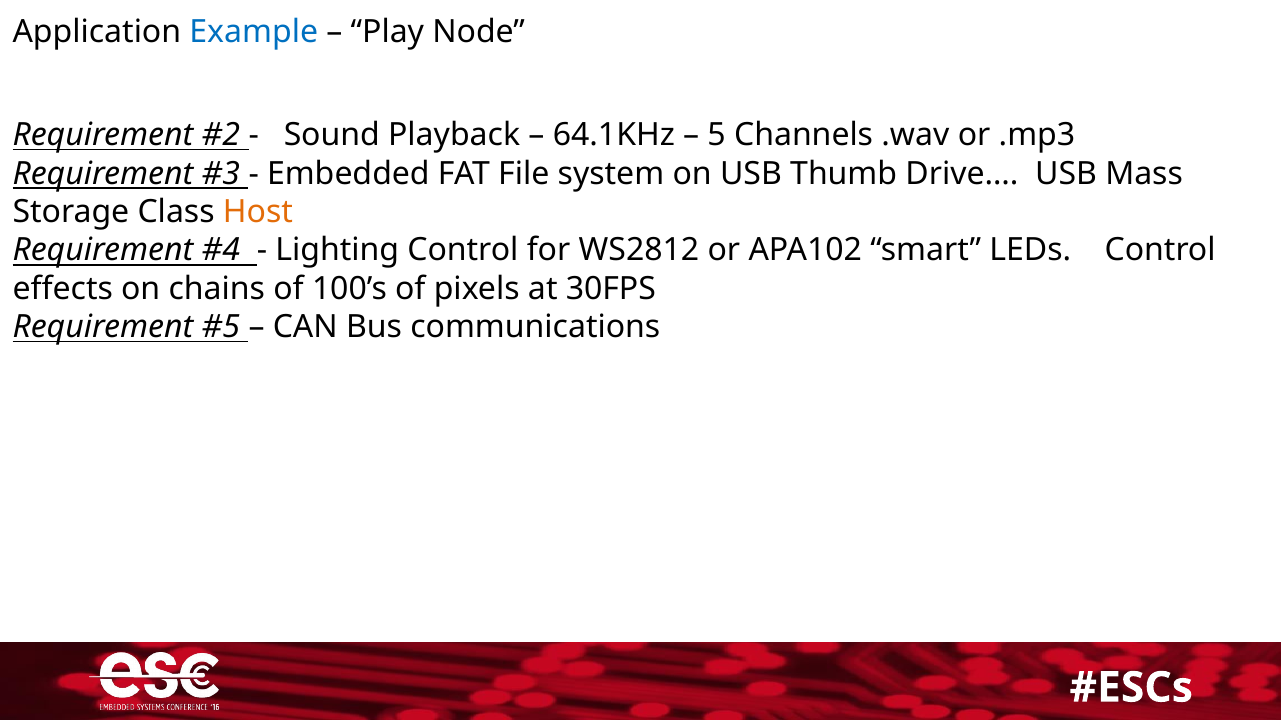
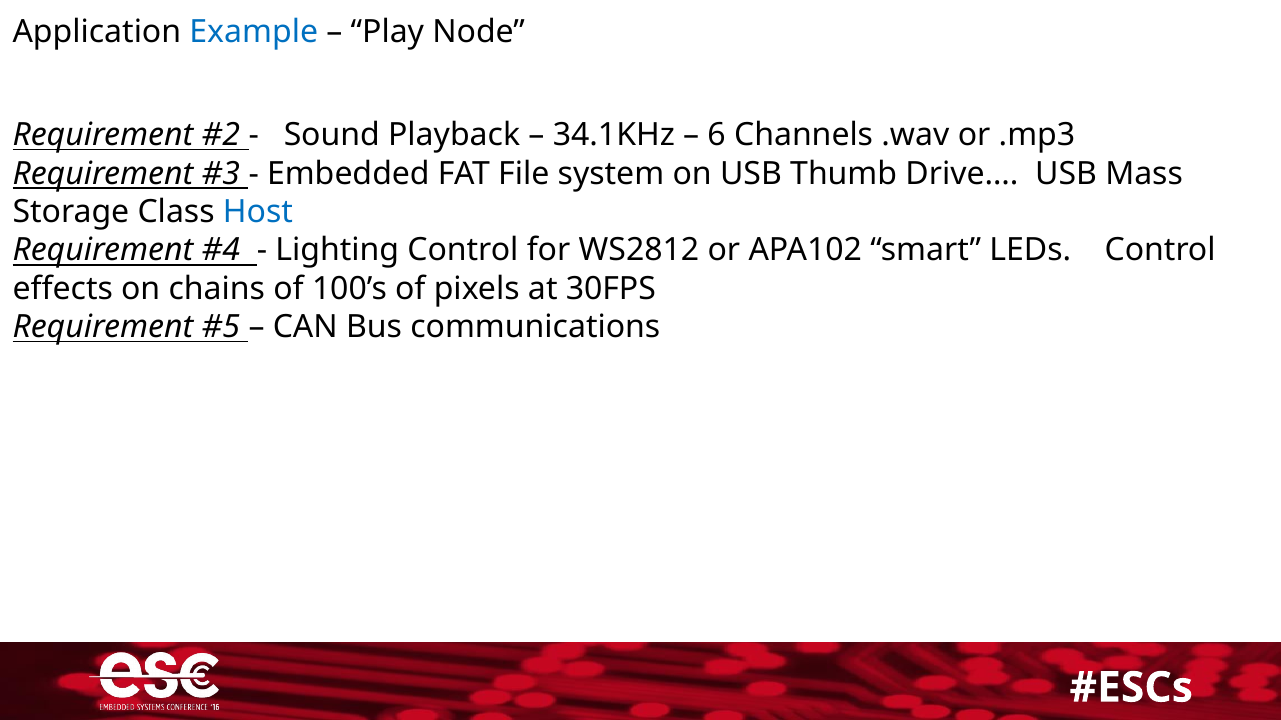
64.1KHz: 64.1KHz -> 34.1KHz (614, 135)
5: 5 -> 6 (717, 135)
Host colour: orange -> blue (258, 212)
